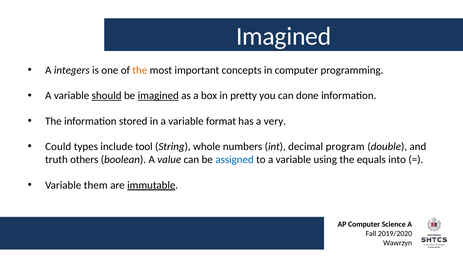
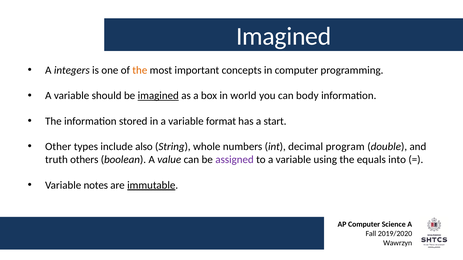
should underline: present -> none (107, 96)
pretty: pretty -> world (243, 96)
done: done -> body (307, 96)
very: very -> start (275, 121)
Could: Could -> Other (58, 147)
tool: tool -> also (144, 147)
assigned colour: blue -> purple (235, 160)
them: them -> notes (96, 185)
